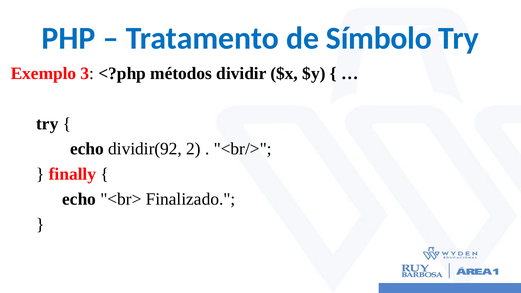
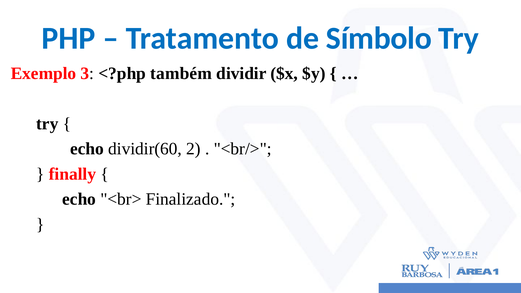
métodos: métodos -> também (181, 73)
dividir(92: dividir(92 -> dividir(60 (145, 149)
